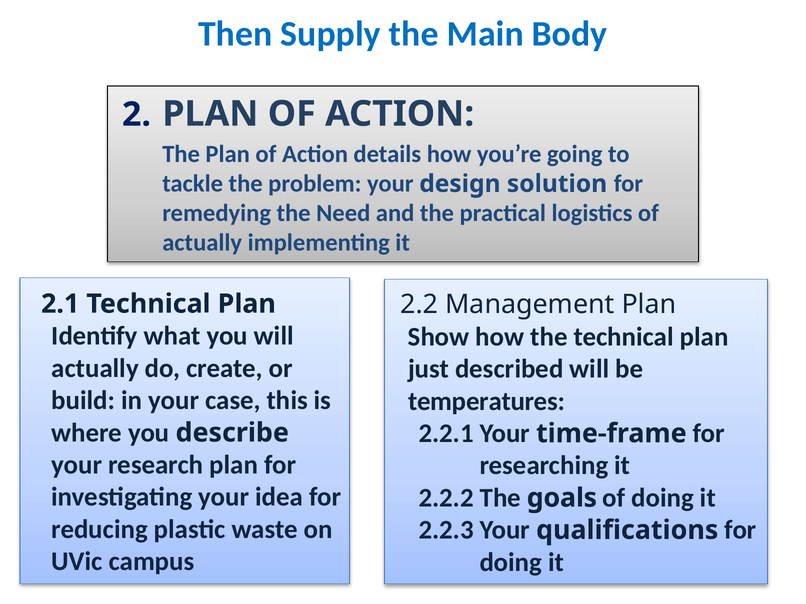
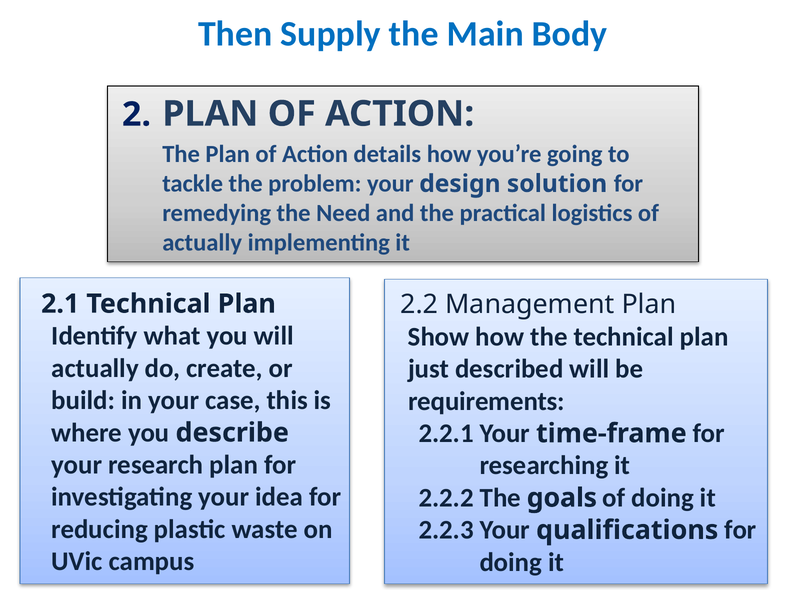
temperatures: temperatures -> requirements (486, 402)
